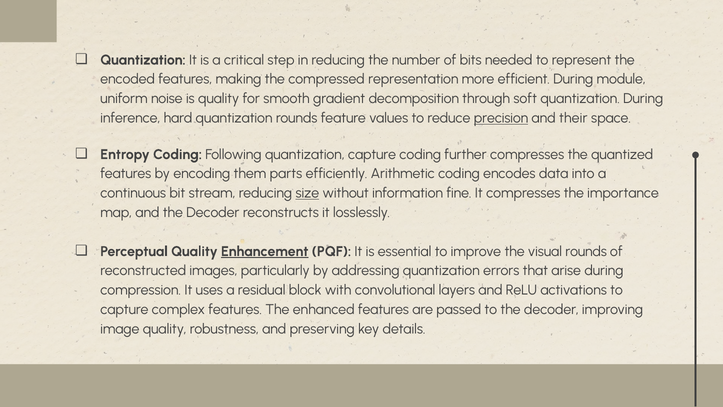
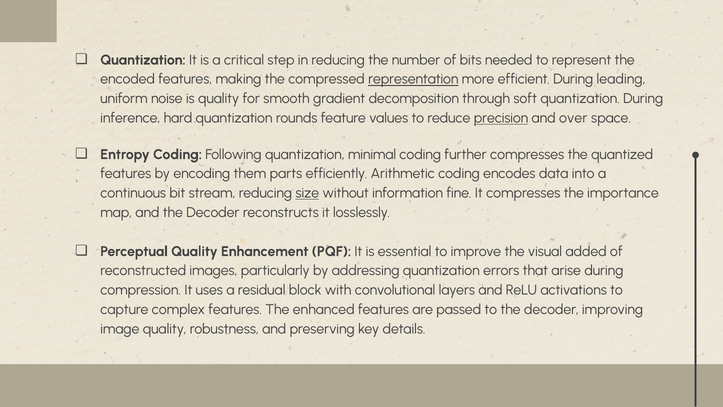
representation underline: none -> present (413, 79)
module: module -> leading (621, 79)
their: their -> over (573, 118)
quantization capture: capture -> minimal (372, 154)
Enhancement underline: present -> none (265, 251)
visual rounds: rounds -> added (586, 251)
